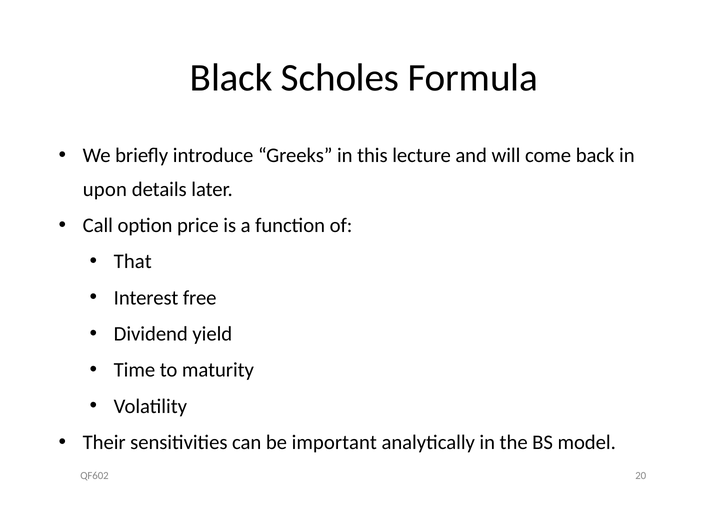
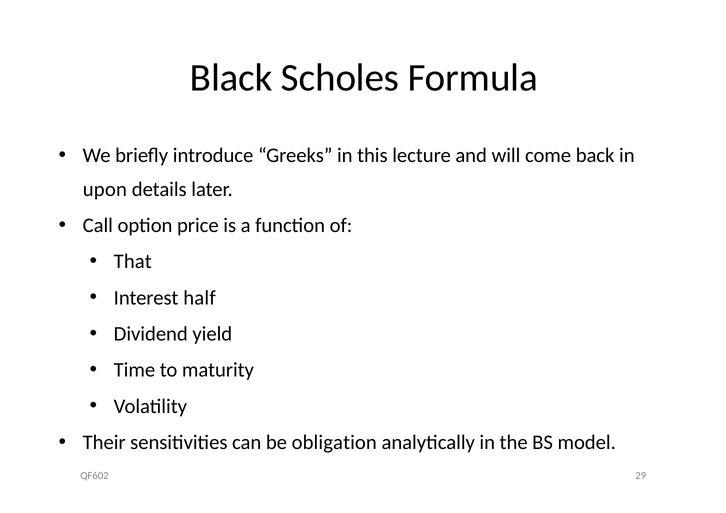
free: free -> half (199, 298)
important: important -> obligation (334, 442)
20: 20 -> 29 (641, 476)
